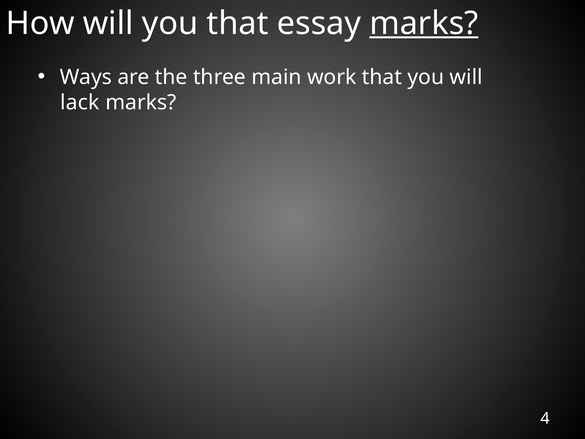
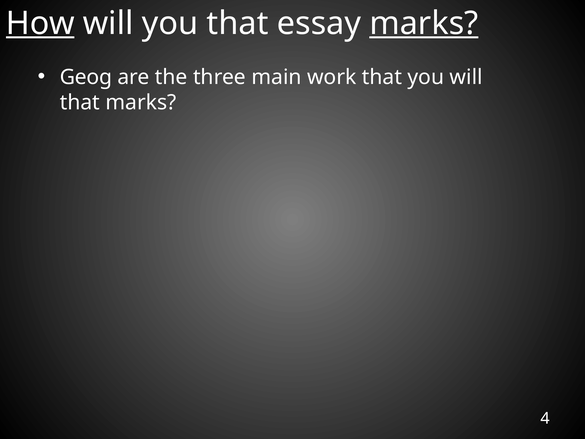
How underline: none -> present (40, 23)
Ways: Ways -> Geog (86, 77)
lack: lack -> that (80, 102)
